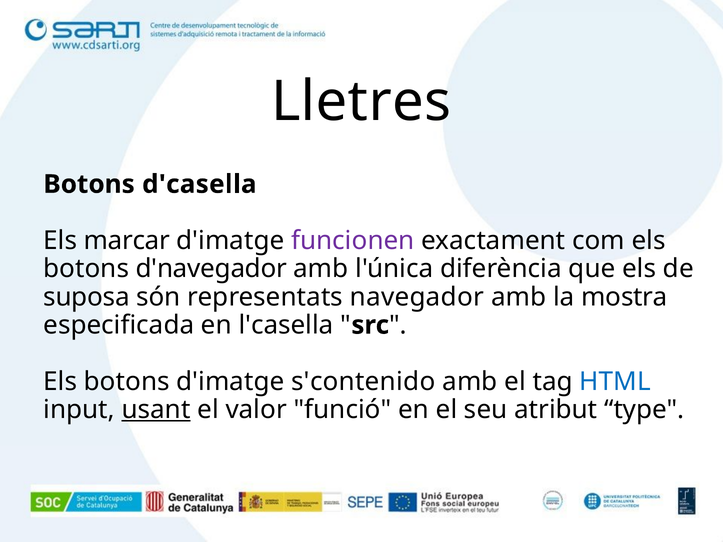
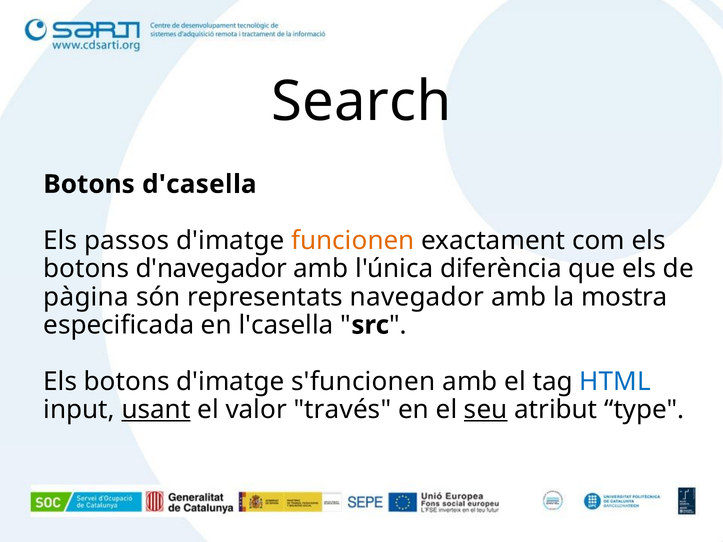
Lletres: Lletres -> Search (361, 102)
marcar: marcar -> passos (127, 241)
funcionen colour: purple -> orange (353, 241)
suposa: suposa -> pàgina (86, 297)
s'contenido: s'contenido -> s'funcionen (363, 382)
funció: funció -> través (342, 410)
seu underline: none -> present (486, 410)
